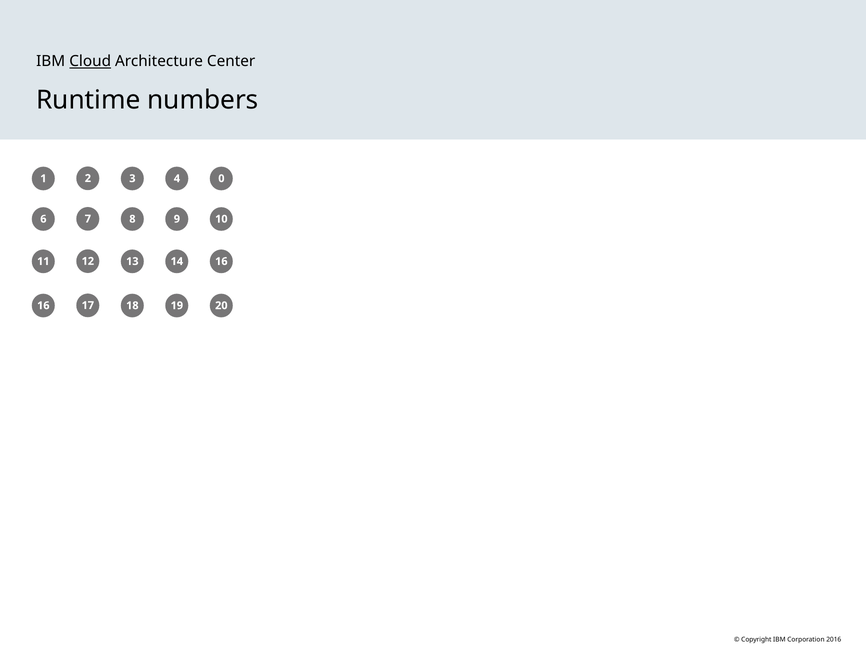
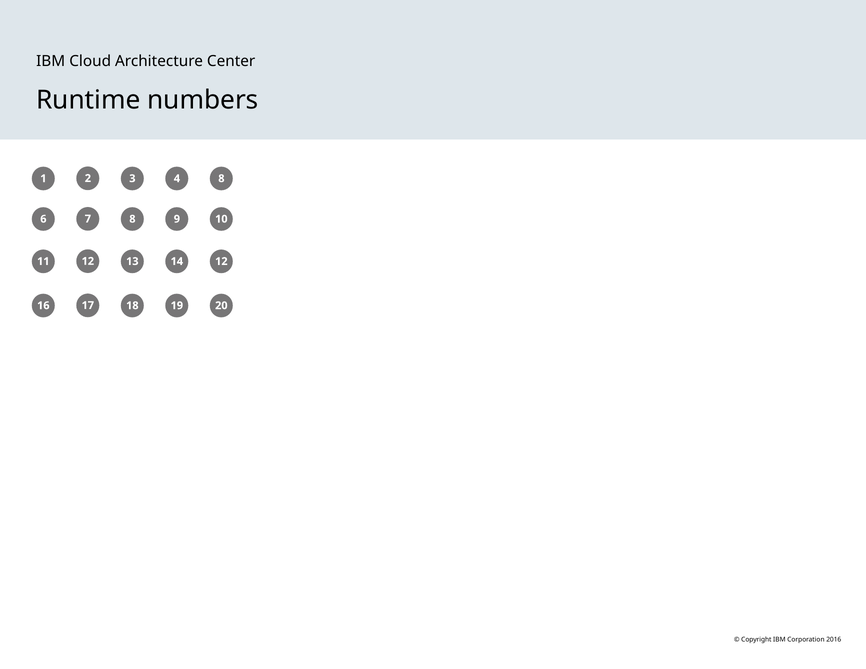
Cloud underline: present -> none (90, 61)
4 0: 0 -> 8 (221, 179)
14 16: 16 -> 12 (221, 261)
